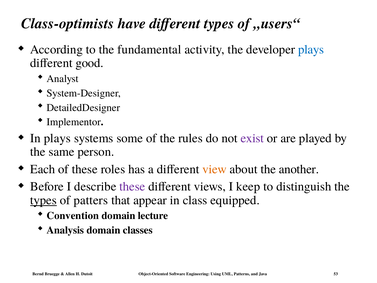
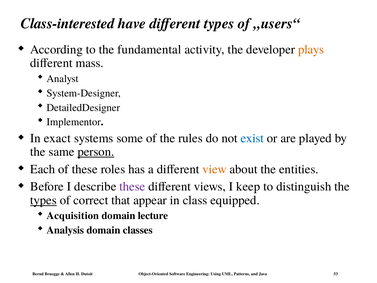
Class-optimists: Class-optimists -> Class-interested (68, 24)
plays colour: blue -> orange (311, 49)
good: good -> mass (90, 63)
In plays: plays -> exact (57, 138)
exist colour: purple -> blue (252, 138)
person underline: none -> present (96, 152)
another: another -> entities (299, 169)
patters: patters -> correct (91, 200)
Convention: Convention -> Acquisition (73, 216)
